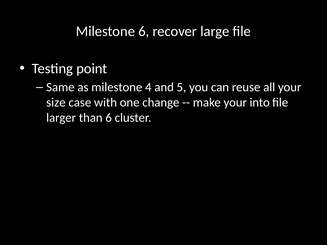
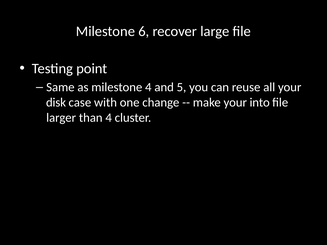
size: size -> disk (56, 103)
than 6: 6 -> 4 (109, 118)
